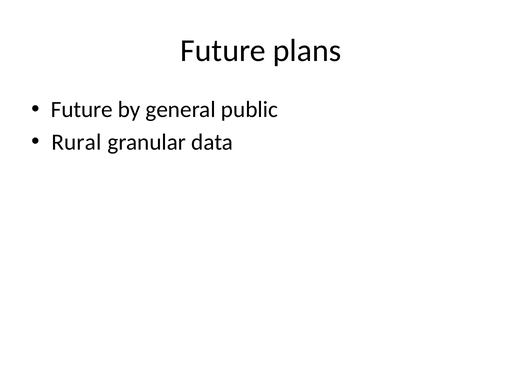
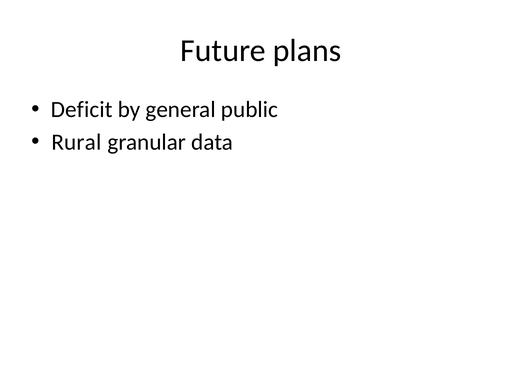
Future: Future -> Deficit (82, 110)
